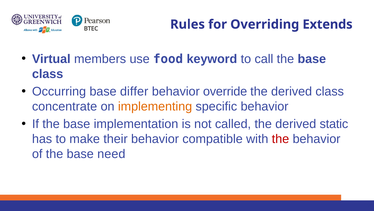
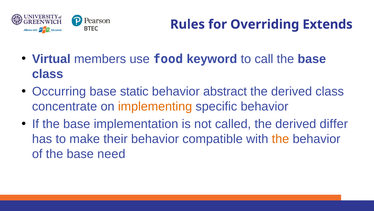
differ: differ -> static (134, 91)
override: override -> abstract (225, 91)
static: static -> differ (334, 124)
the colour: red -> orange (280, 139)
